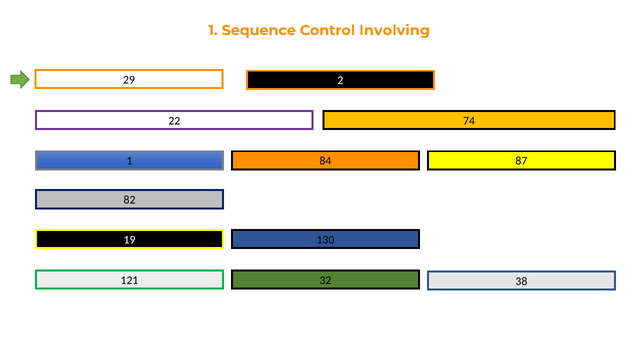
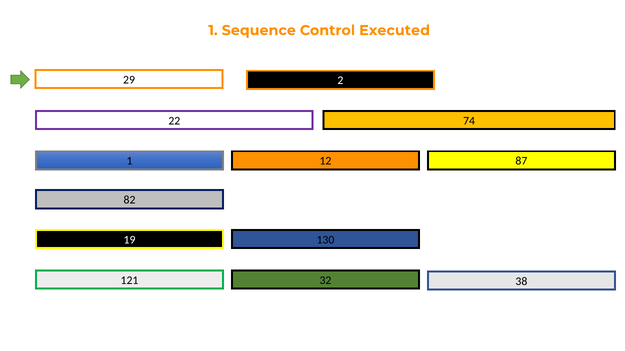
Involving: Involving -> Executed (395, 30)
84: 84 -> 12 (325, 161)
